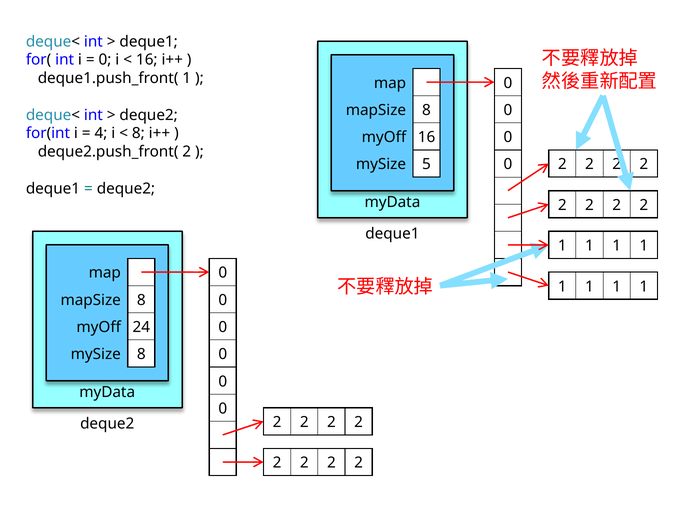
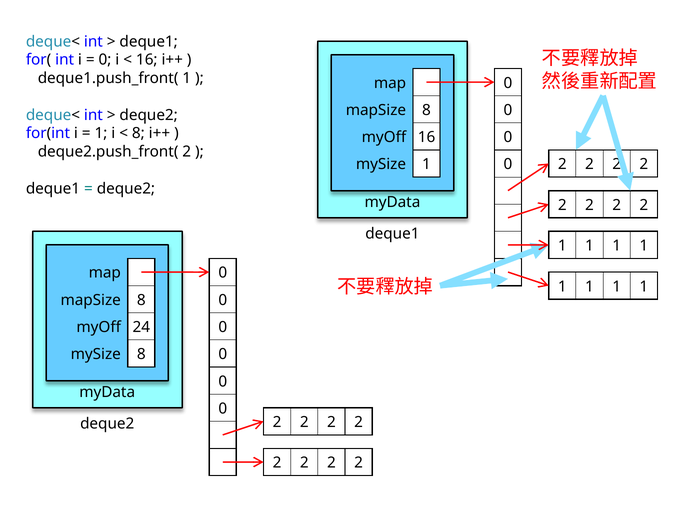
4: 4 -> 1 (101, 134)
mySize 5: 5 -> 1 (427, 165)
